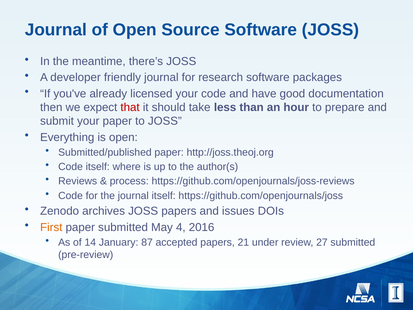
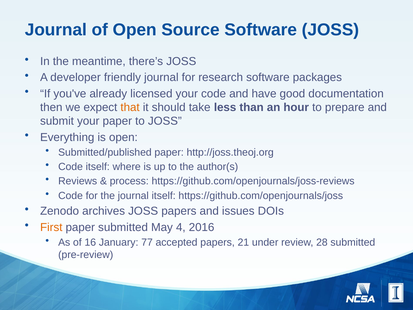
that colour: red -> orange (130, 107)
14: 14 -> 16 (90, 242)
87: 87 -> 77 (147, 242)
27: 27 -> 28 (322, 242)
